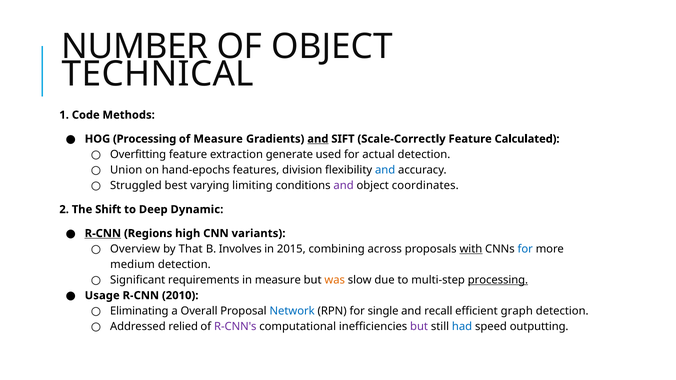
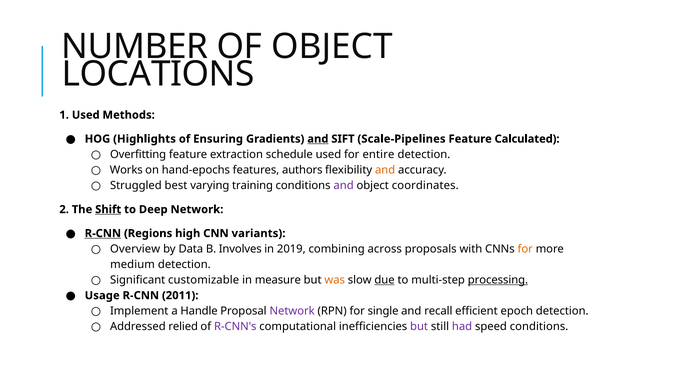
TECHNICAL: TECHNICAL -> LOCATIONS (158, 74)
1 Code: Code -> Used (86, 115)
HOG Processing: Processing -> Highlights (145, 139)
of Measure: Measure -> Ensuring (218, 139)
Scale-Correctly: Scale-Correctly -> Scale-Pipelines (401, 139)
generate: generate -> schedule (289, 155)
actual: actual -> entire (378, 155)
Union: Union -> Works (126, 170)
division: division -> authors (302, 170)
and colour: blue -> orange (385, 170)
limiting: limiting -> training (253, 186)
Shift underline: none -> present (108, 210)
Deep Dynamic: Dynamic -> Network (197, 210)
That: That -> Data (191, 249)
2015: 2015 -> 2019 (291, 249)
with underline: present -> none (471, 249)
for colour: blue -> orange (525, 249)
requirements: requirements -> customizable (204, 280)
due underline: none -> present (385, 280)
2010: 2010 -> 2011 (180, 296)
Eliminating: Eliminating -> Implement (139, 311)
Overall: Overall -> Handle (199, 311)
Network colour: blue -> purple (292, 311)
graph: graph -> epoch (517, 311)
had colour: blue -> purple (462, 327)
speed outputting: outputting -> conditions (539, 327)
